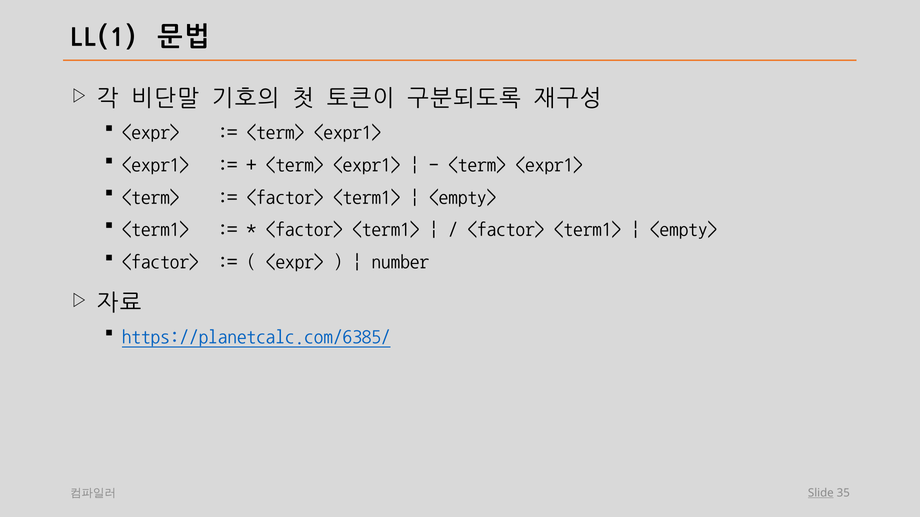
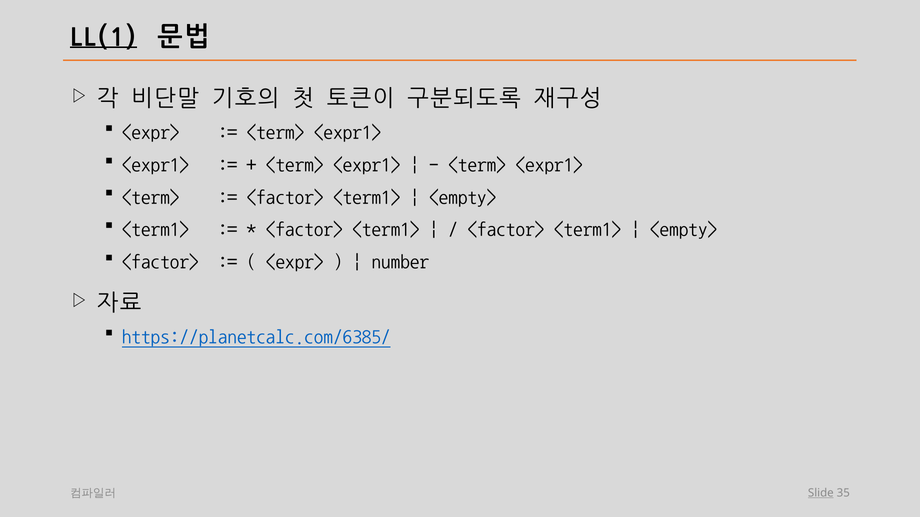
LL(1 underline: none -> present (104, 36)
